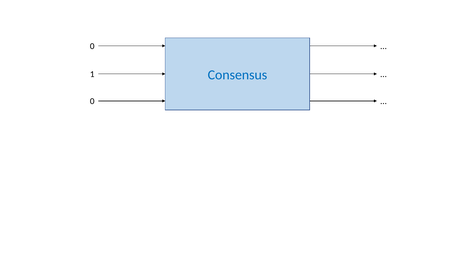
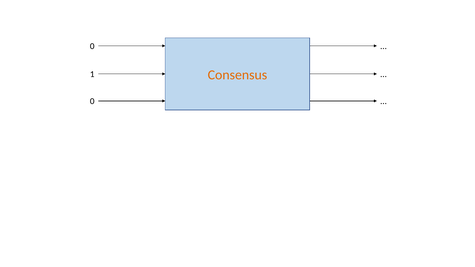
Consensus colour: blue -> orange (237, 75)
